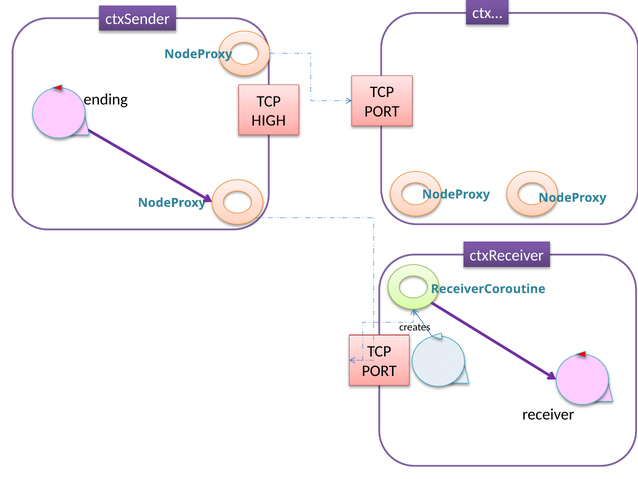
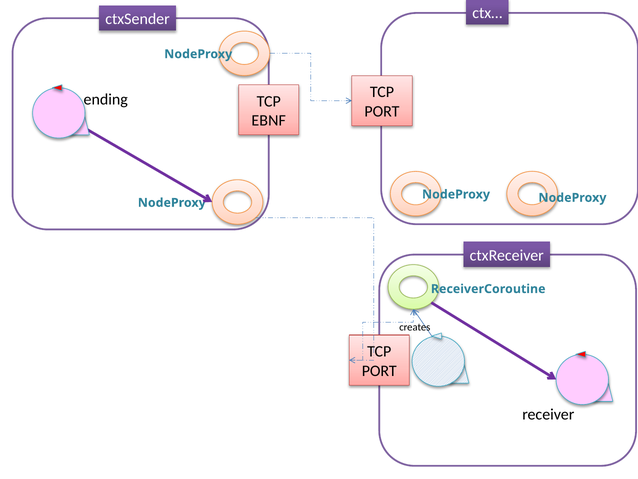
HIGH: HIGH -> EBNF (269, 120)
